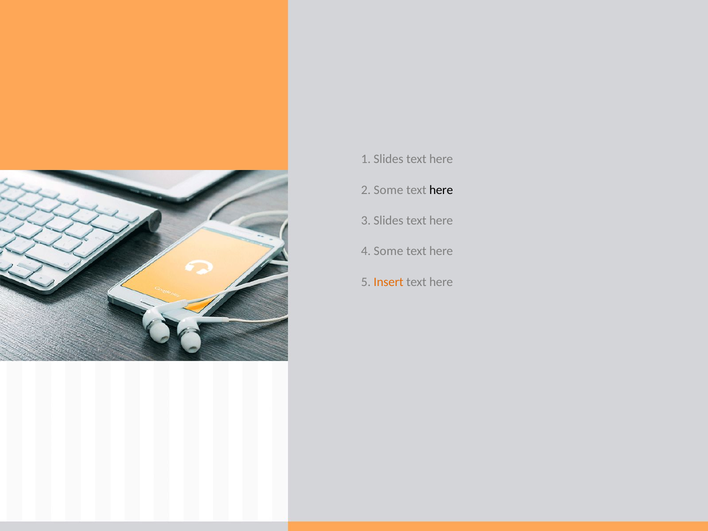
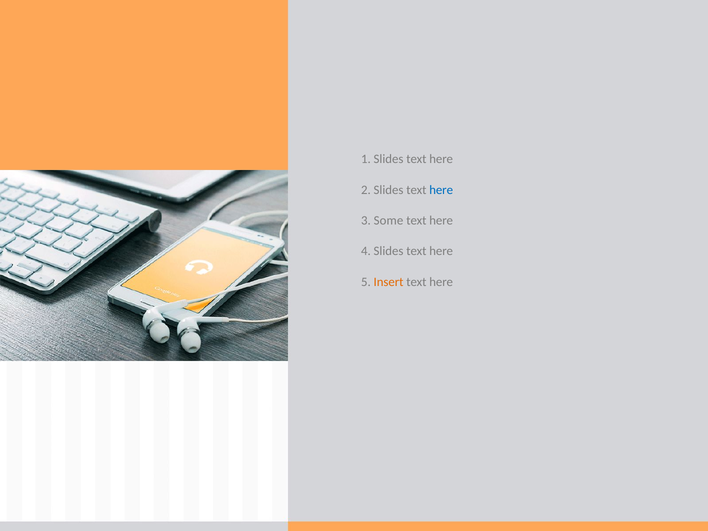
Some: Some -> Slides (389, 190)
here colour: black -> blue (441, 190)
Slides: Slides -> Some (388, 221)
Some: Some -> Slides (389, 251)
